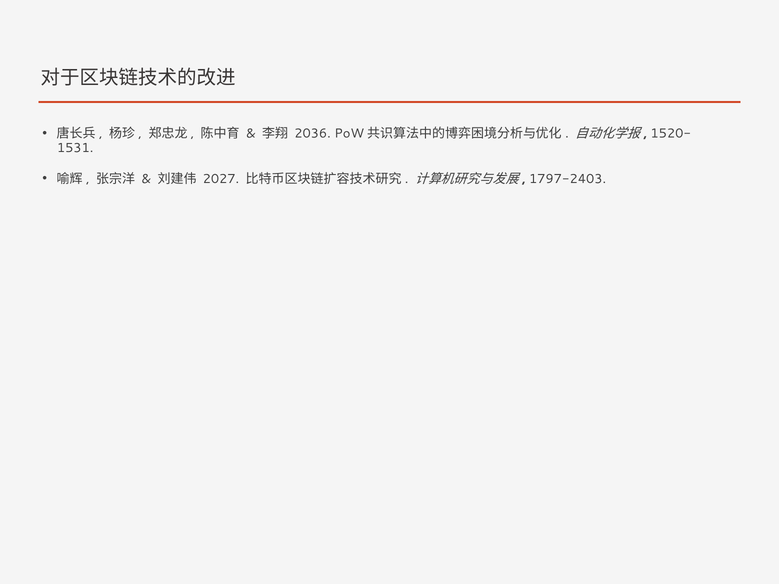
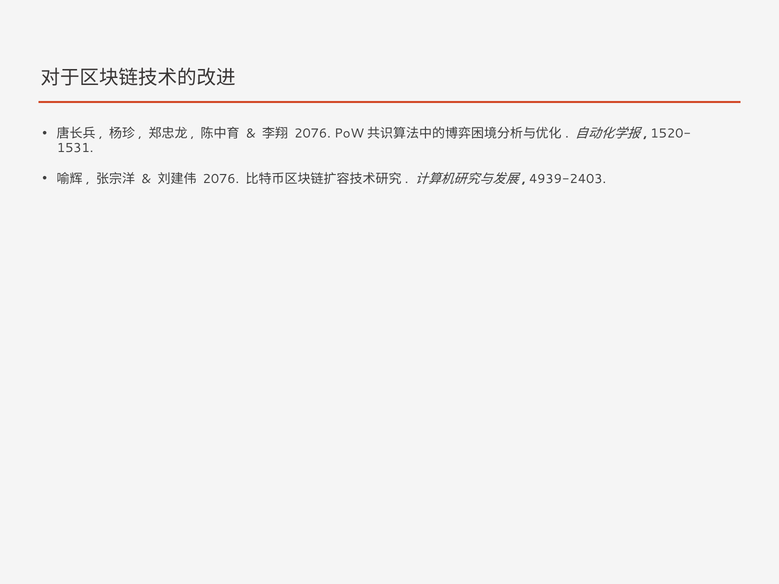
2036: 2036 -> 2076 (313, 134)
2027: 2027 -> 2076 (221, 179)
1797-2403: 1797-2403 -> 4939-2403 (568, 179)
